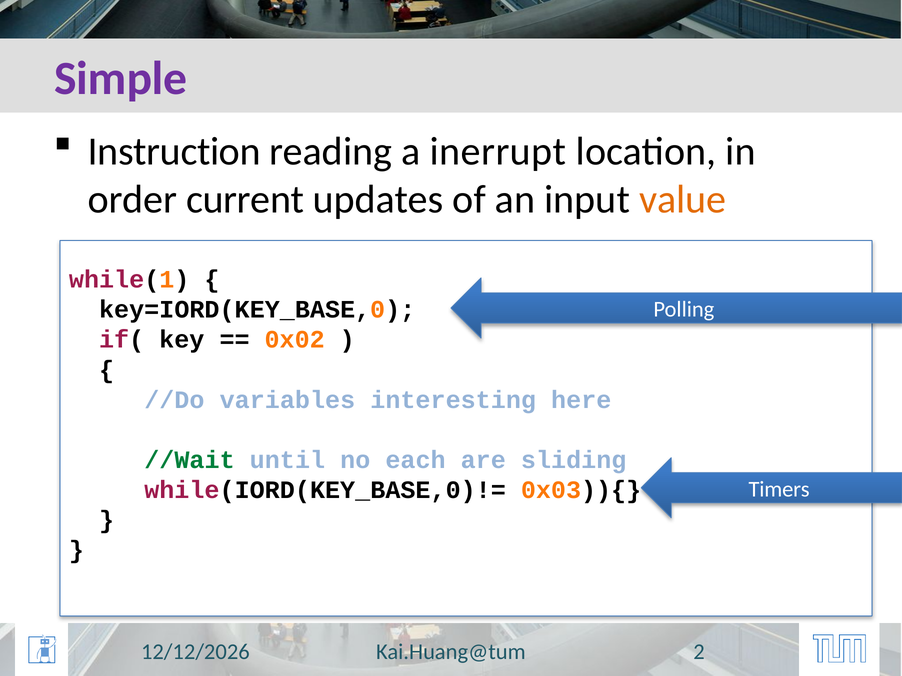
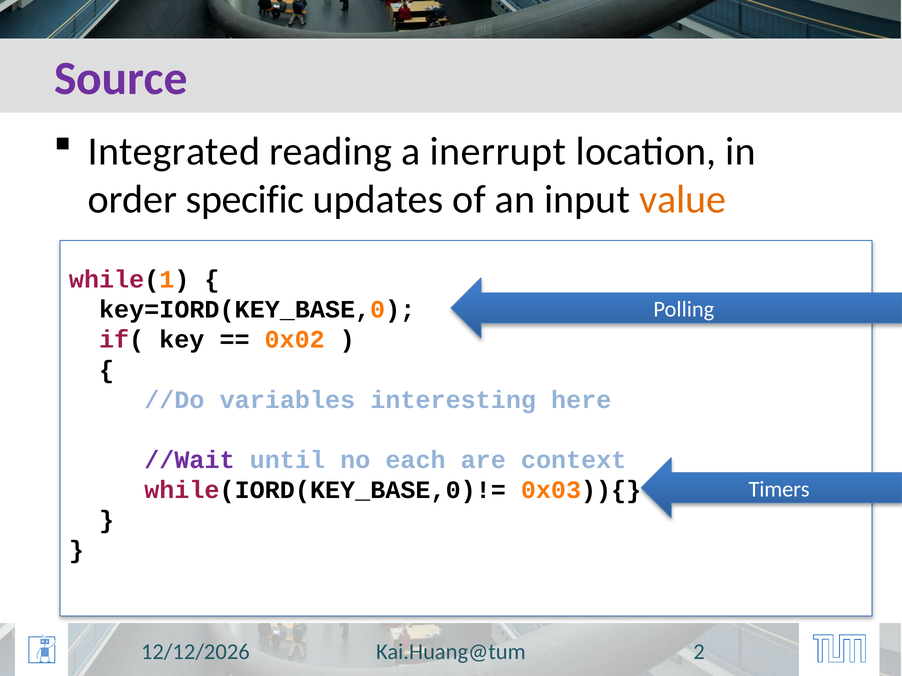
Simple: Simple -> Source (121, 78)
Instruction: Instruction -> Integrated (174, 152)
current: current -> specific (245, 200)
//Wait colour: green -> purple (189, 460)
sliding: sliding -> context (574, 460)
